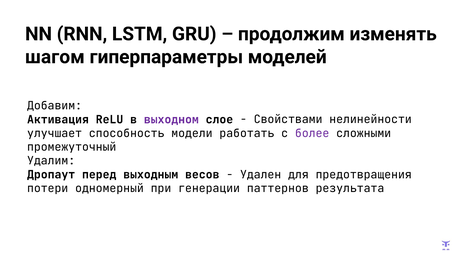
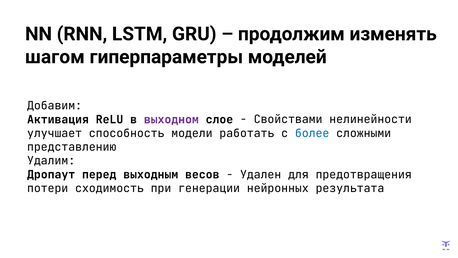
более colour: purple -> blue (312, 133)
промежуточный: промежуточный -> представлению (72, 147)
одномерный: одномерный -> сходимость (109, 188)
паттернов: паттернов -> нейронных (278, 188)
